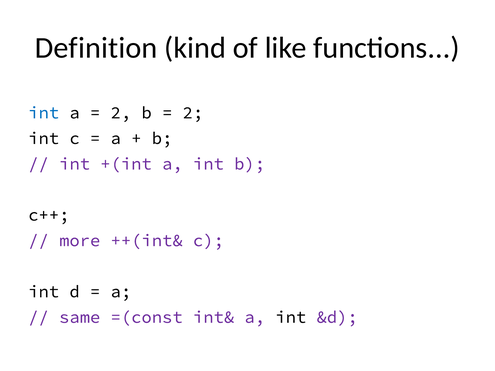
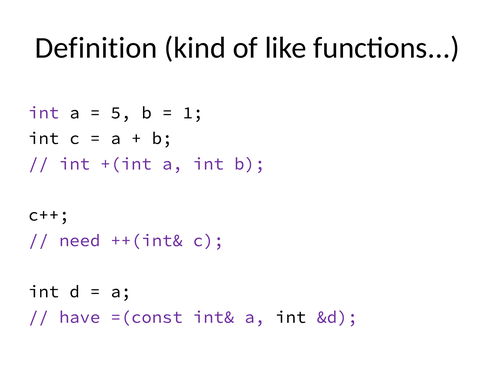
int colour: blue -> purple (44, 113)
2: 2 -> 5 (121, 113)
2: 2 -> 1 (193, 113)
more: more -> need (80, 241)
same: same -> have (80, 317)
